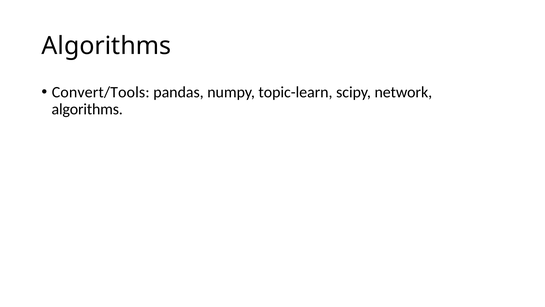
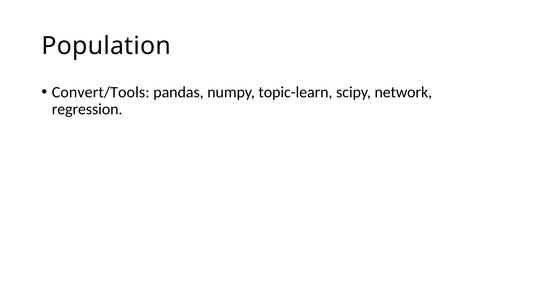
Algorithms: Algorithms -> Population (106, 46)
algorithms: algorithms -> regression (87, 109)
